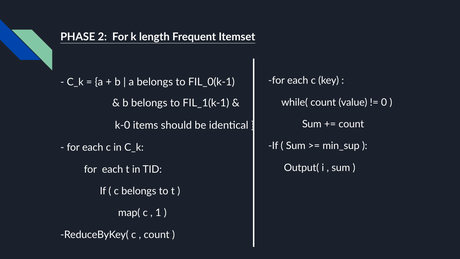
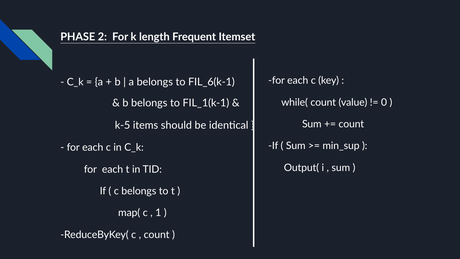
FIL_0(k-1: FIL_0(k-1 -> FIL_6(k-1 (211, 82)
k-0: k-0 -> k-5 (123, 125)
